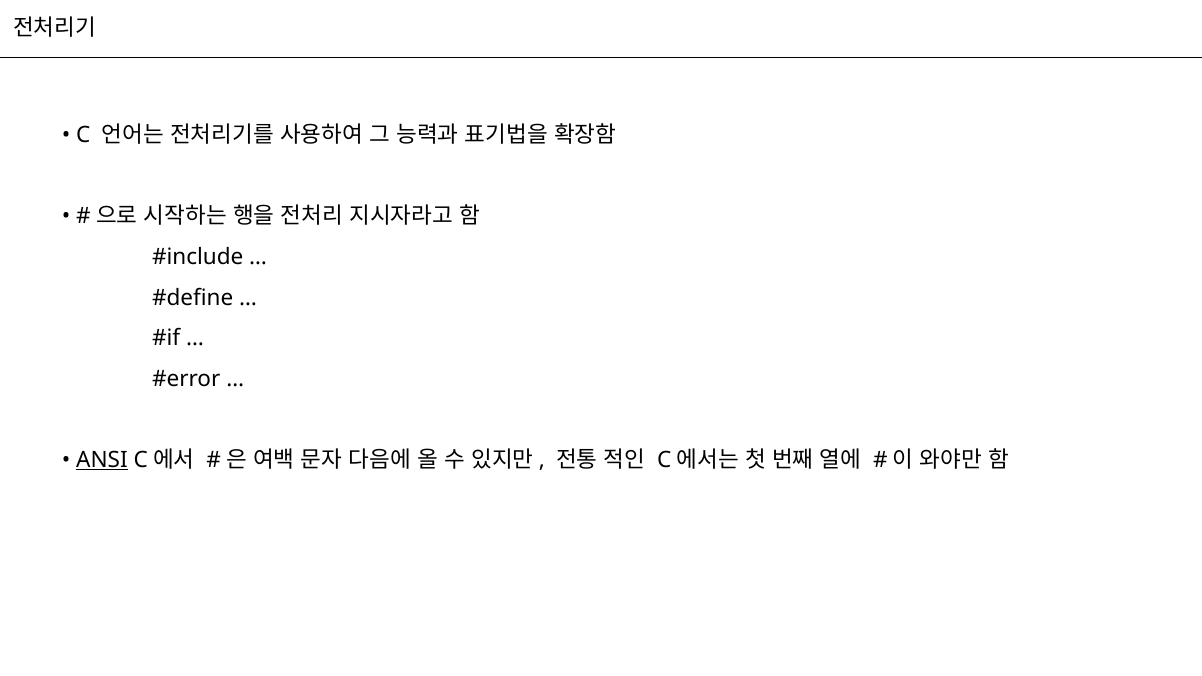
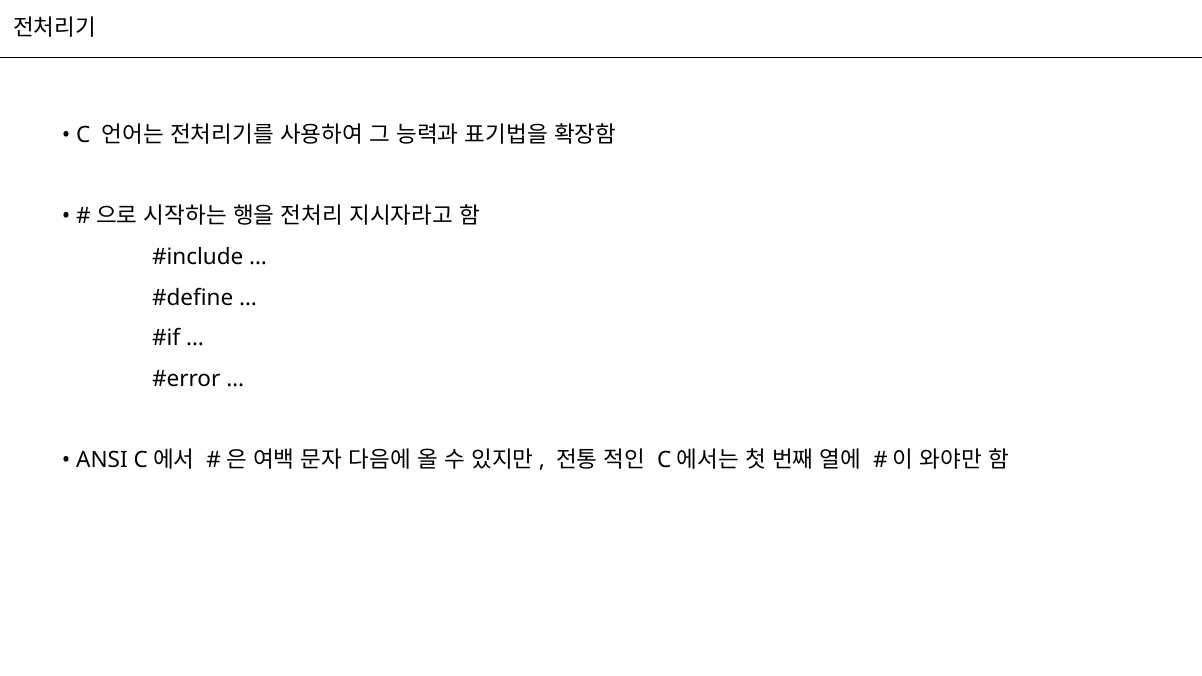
ANSI underline: present -> none (102, 460)
